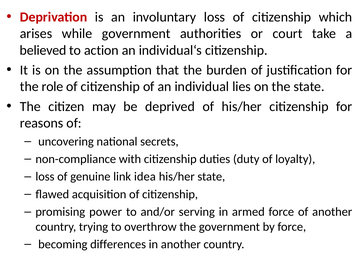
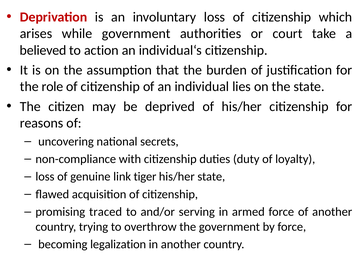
idea: idea -> tiger (145, 177)
power: power -> traced (106, 212)
differences: differences -> legalization (118, 244)
